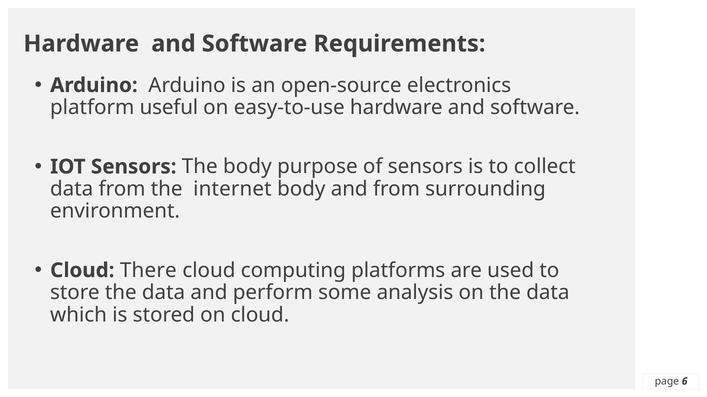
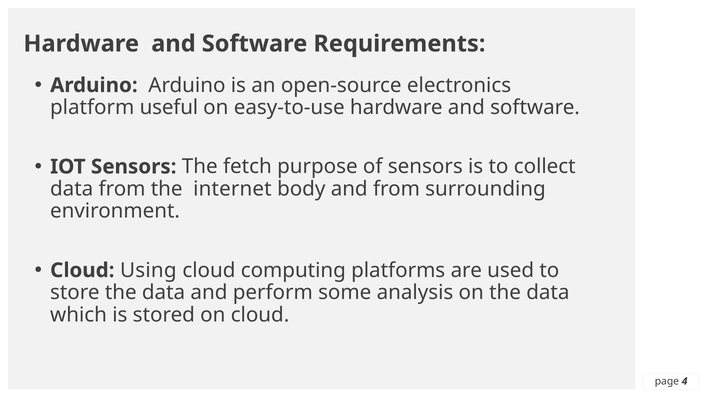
The body: body -> fetch (247, 167)
There: There -> Using (148, 271)
6: 6 -> 4 (685, 382)
